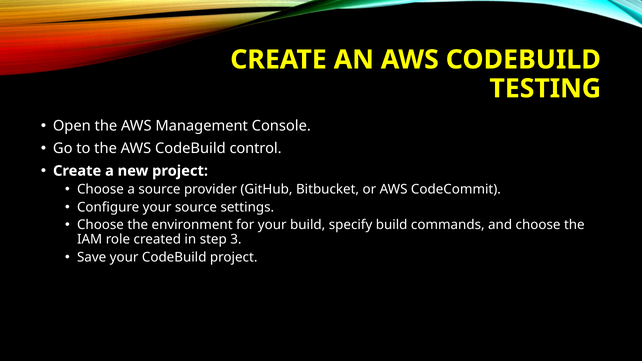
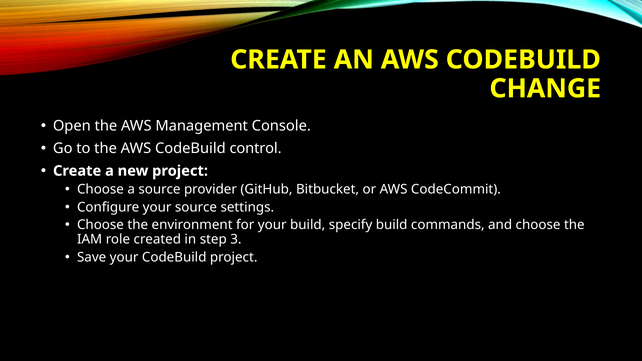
TESTING: TESTING -> CHANGE (545, 89)
